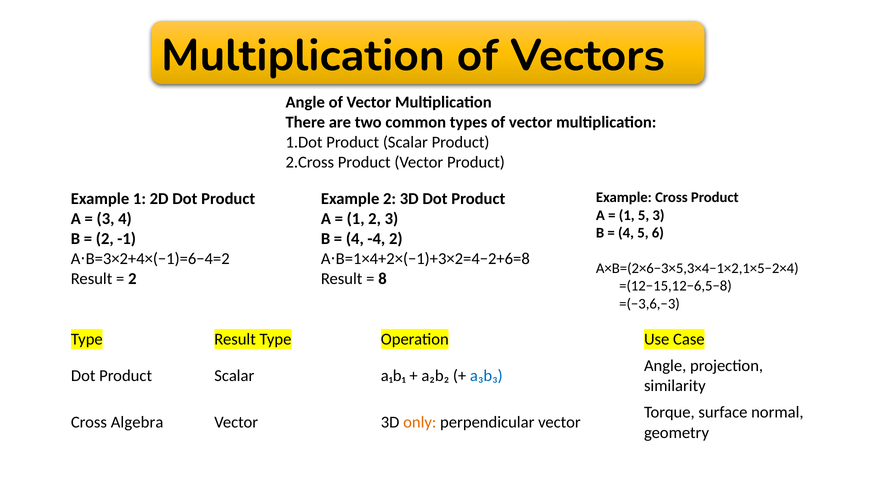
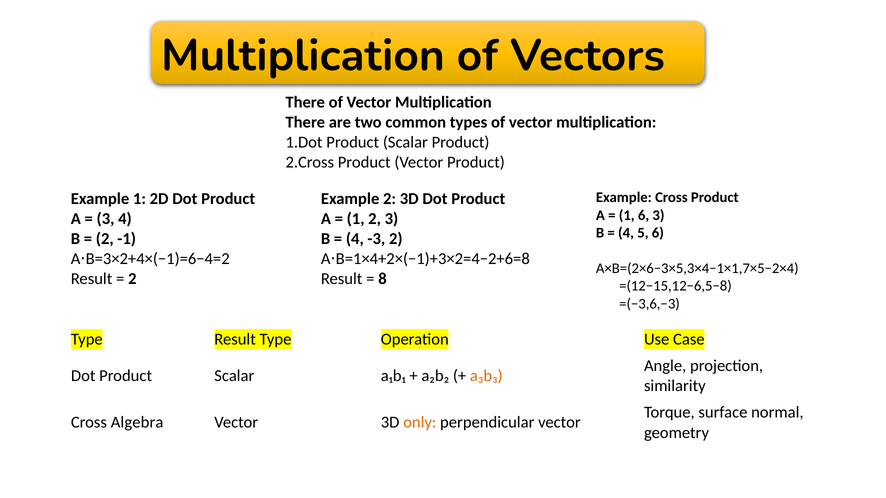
Angle: Angle -> There (305, 103)
1 5: 5 -> 6 (644, 215)
-4: -4 -> -3 (376, 239)
A×B=(2×6−3×5,3×4−1×2,1×5−2×4: A×B=(2×6−3×5,3×4−1×2,1×5−2×4 -> A×B=(2×6−3×5,3×4−1×1,7×5−2×4 (697, 269)
a₃b₃ colour: blue -> orange (486, 376)
